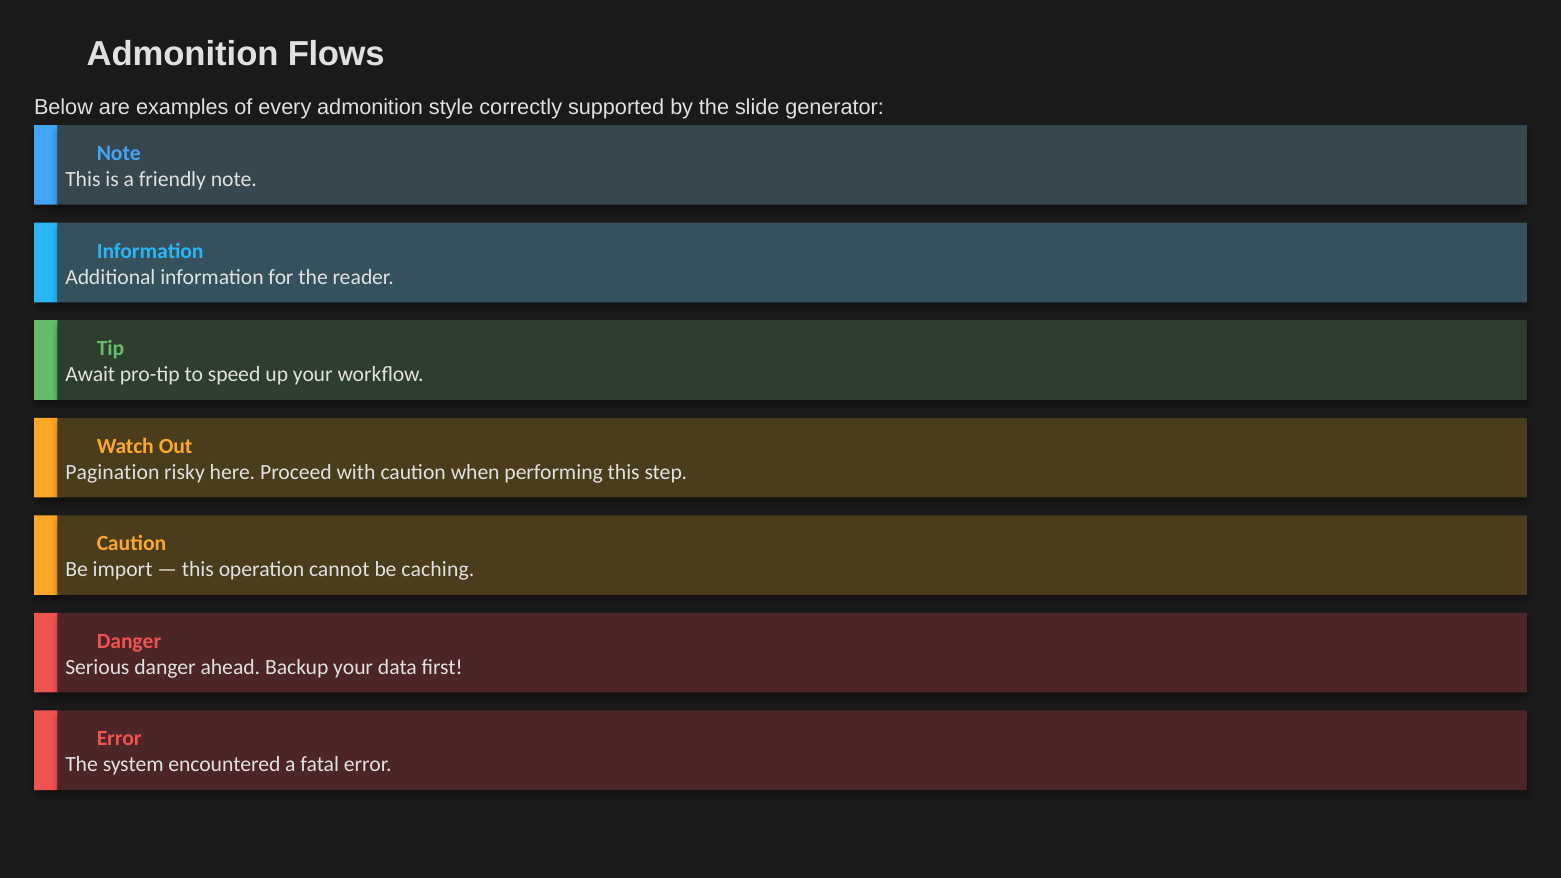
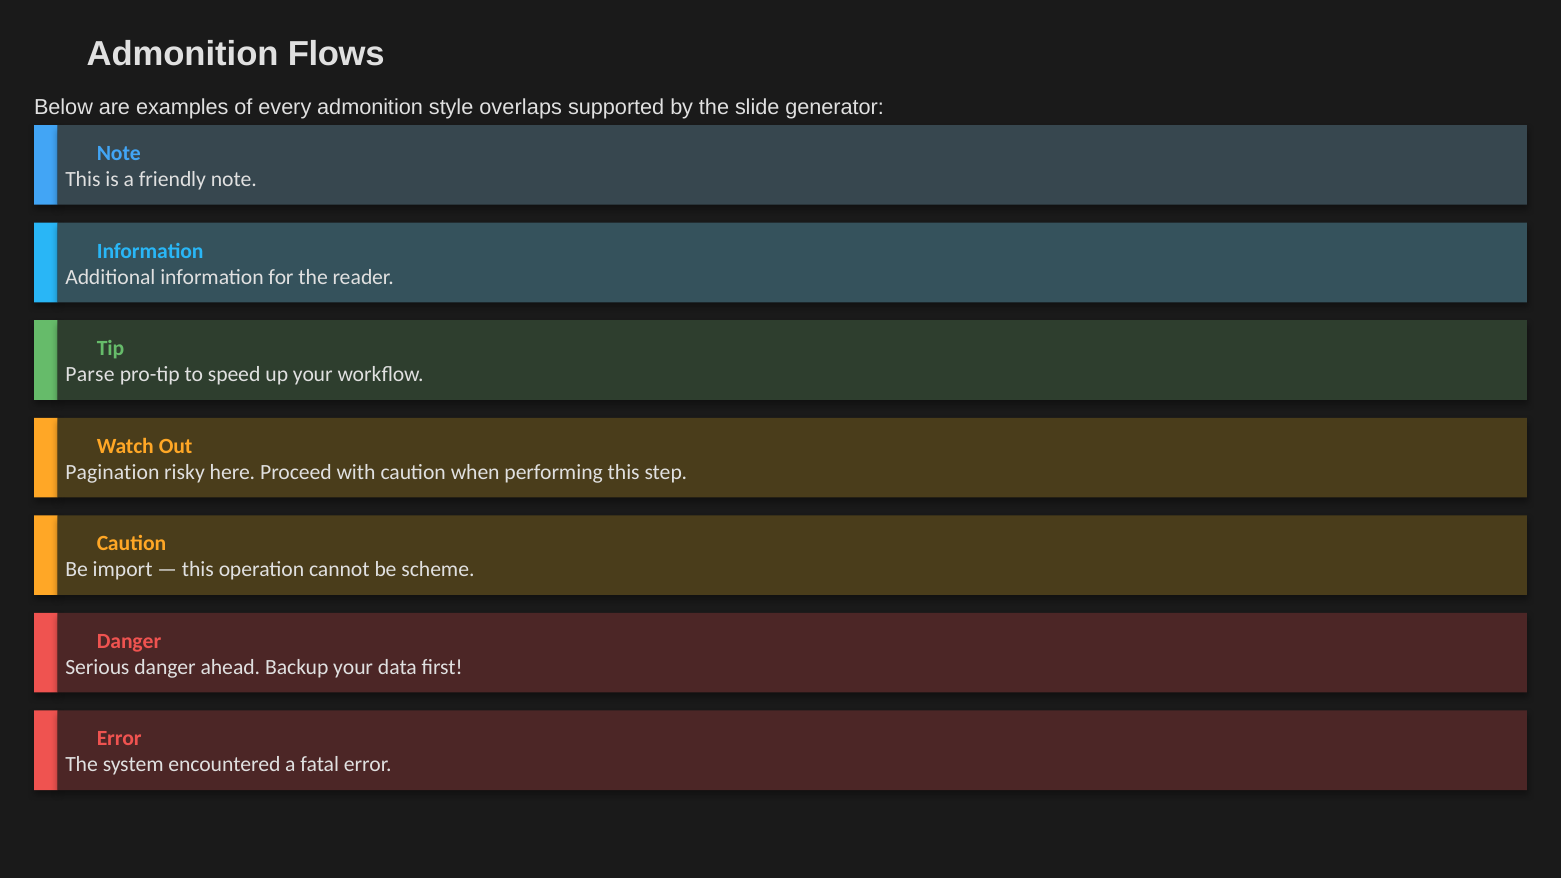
correctly: correctly -> overlaps (521, 107)
Await: Await -> Parse (90, 375)
caching: caching -> scheme (438, 570)
